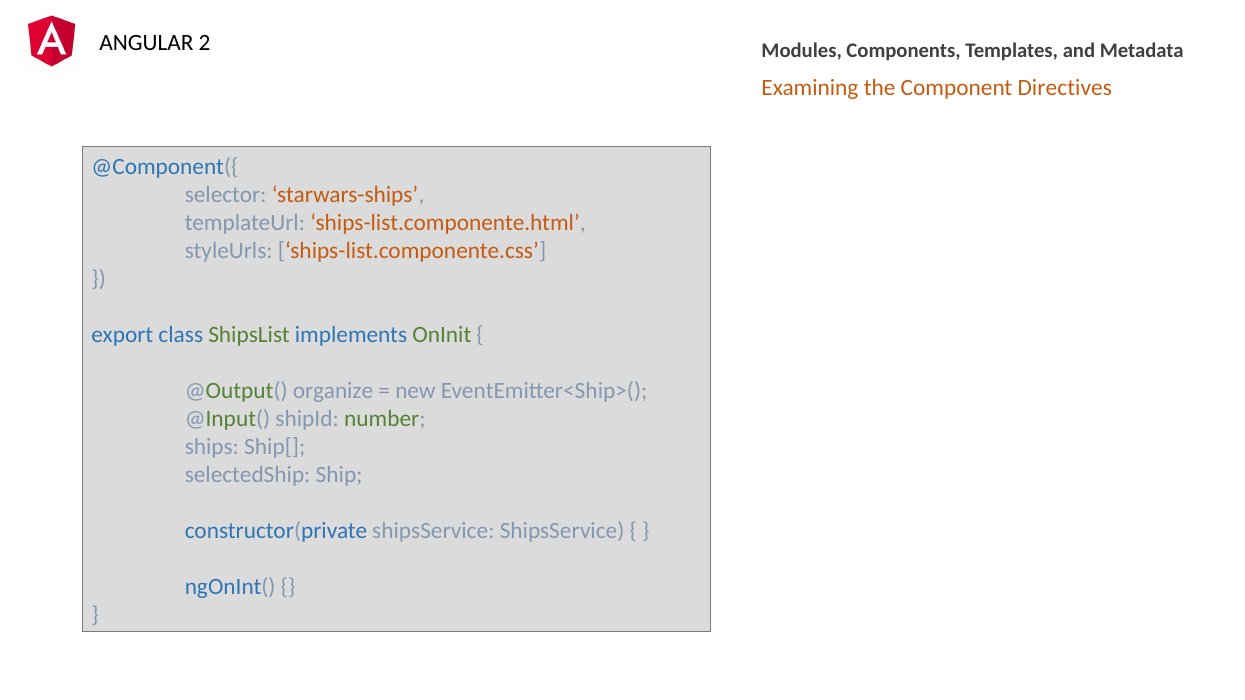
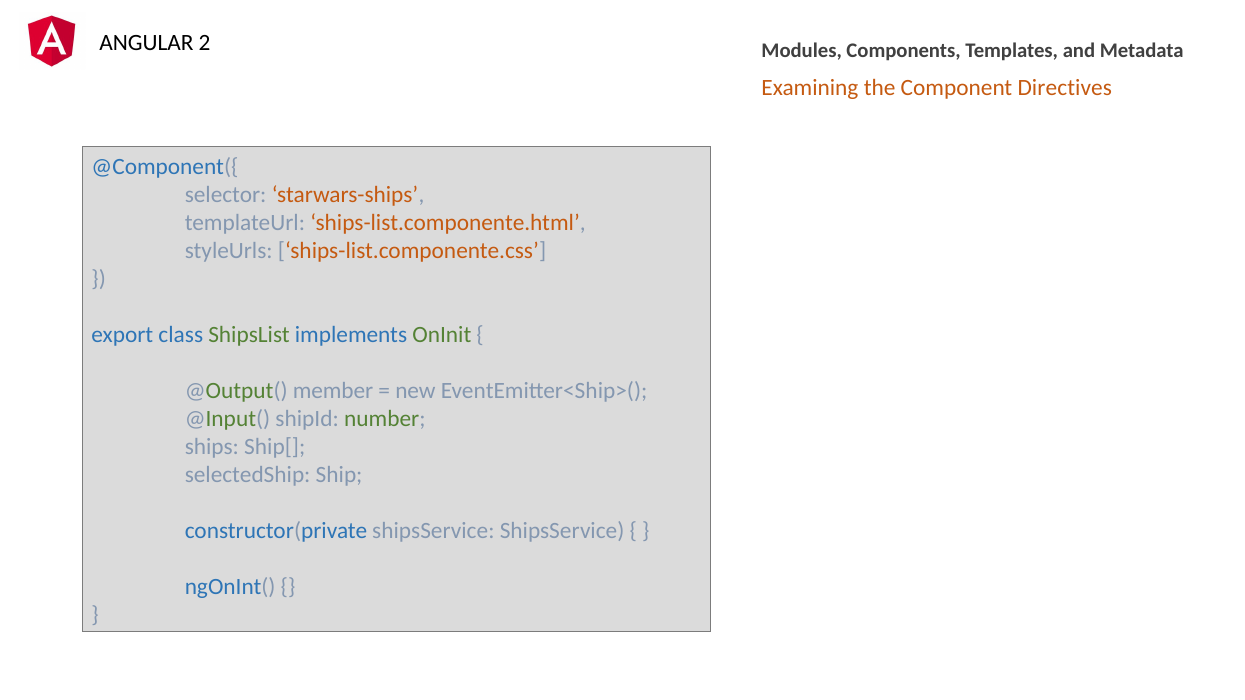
organize: organize -> member (333, 390)
